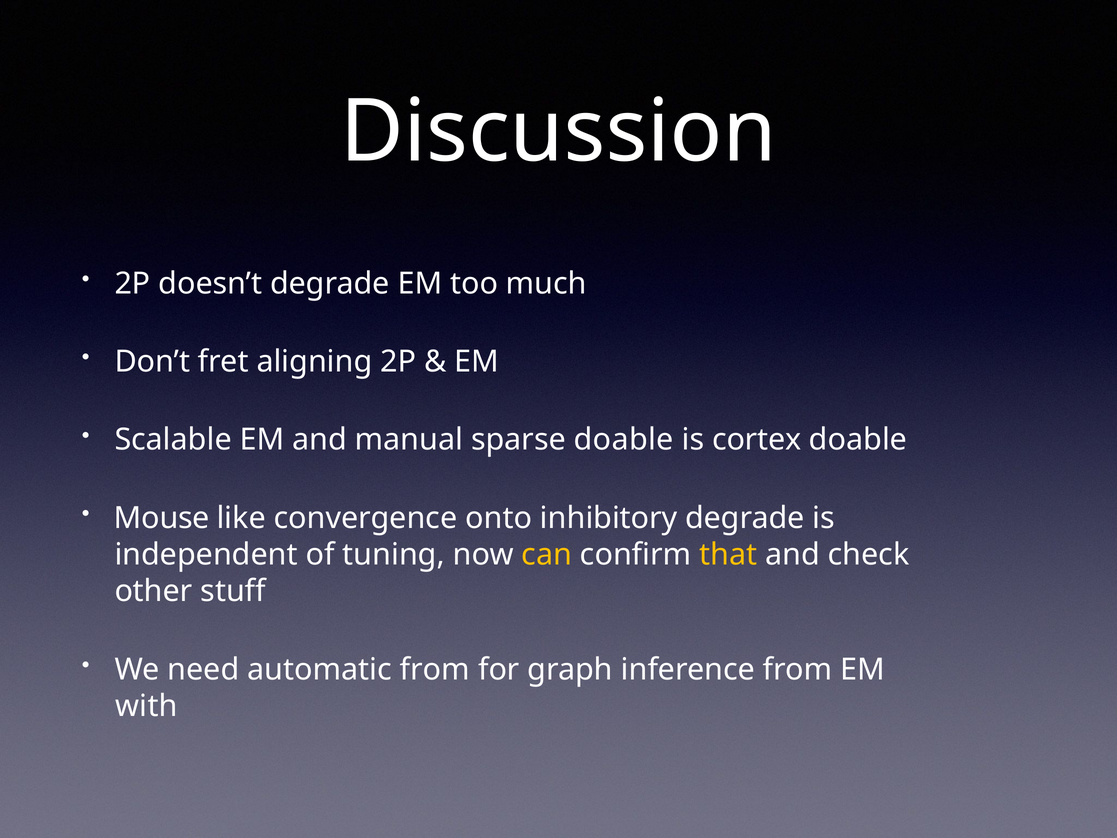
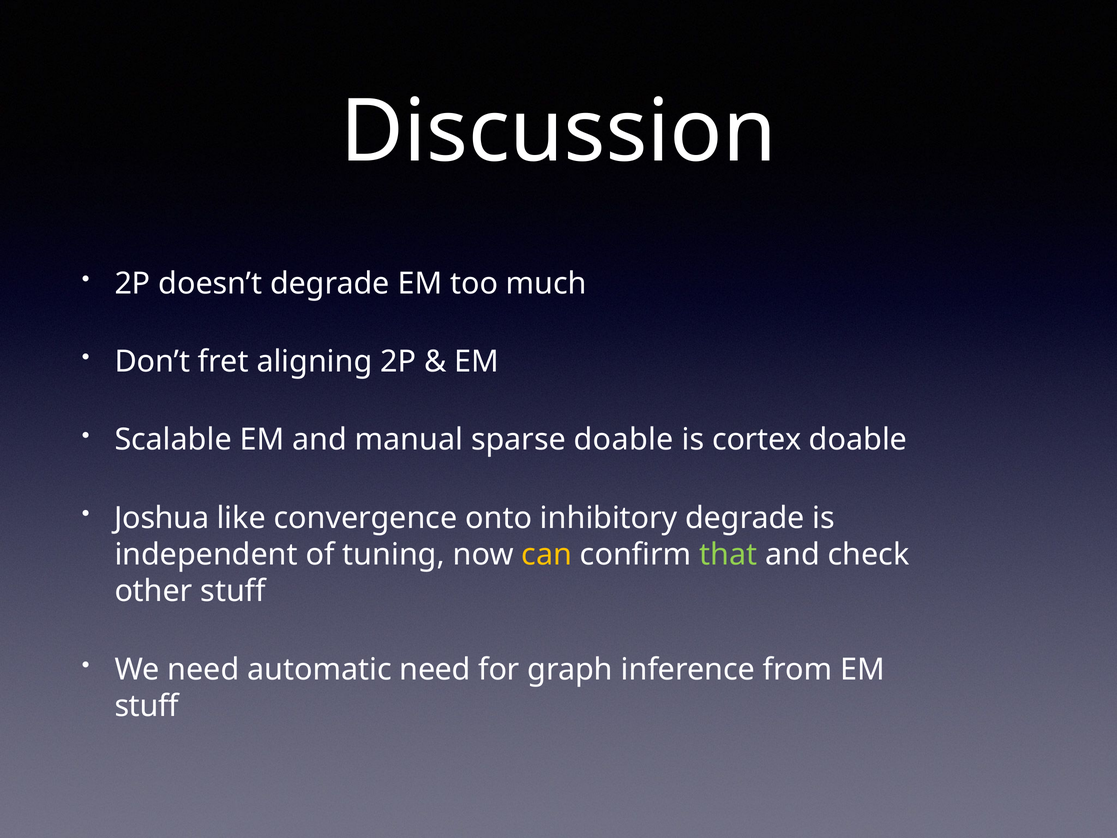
Mouse: Mouse -> Joshua (162, 518)
that colour: yellow -> light green (728, 554)
automatic from: from -> need (435, 669)
with: with -> stuff (147, 706)
